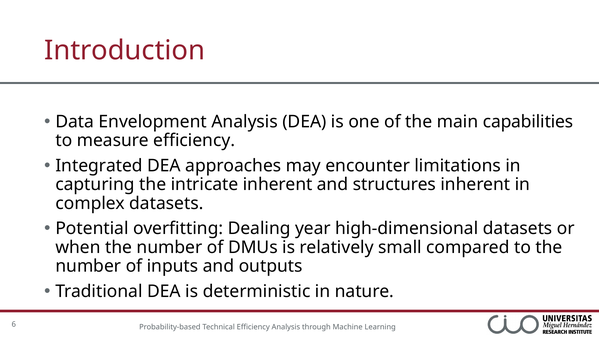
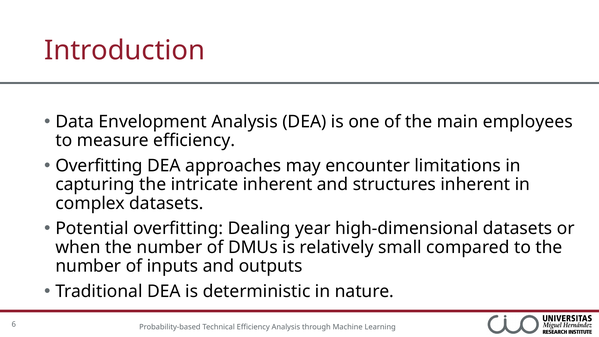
capabilities: capabilities -> employees (528, 122)
Integrated: Integrated -> Overfitting (99, 166)
